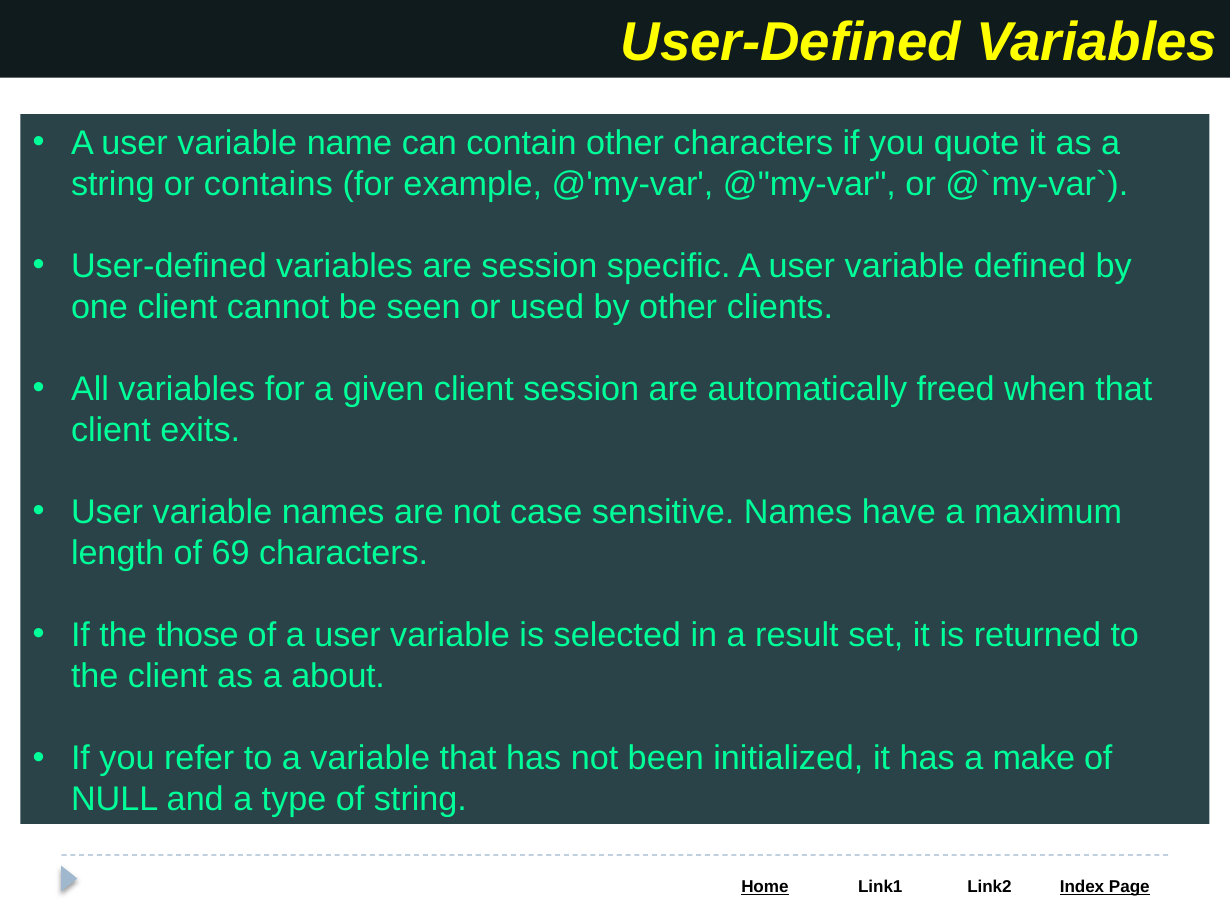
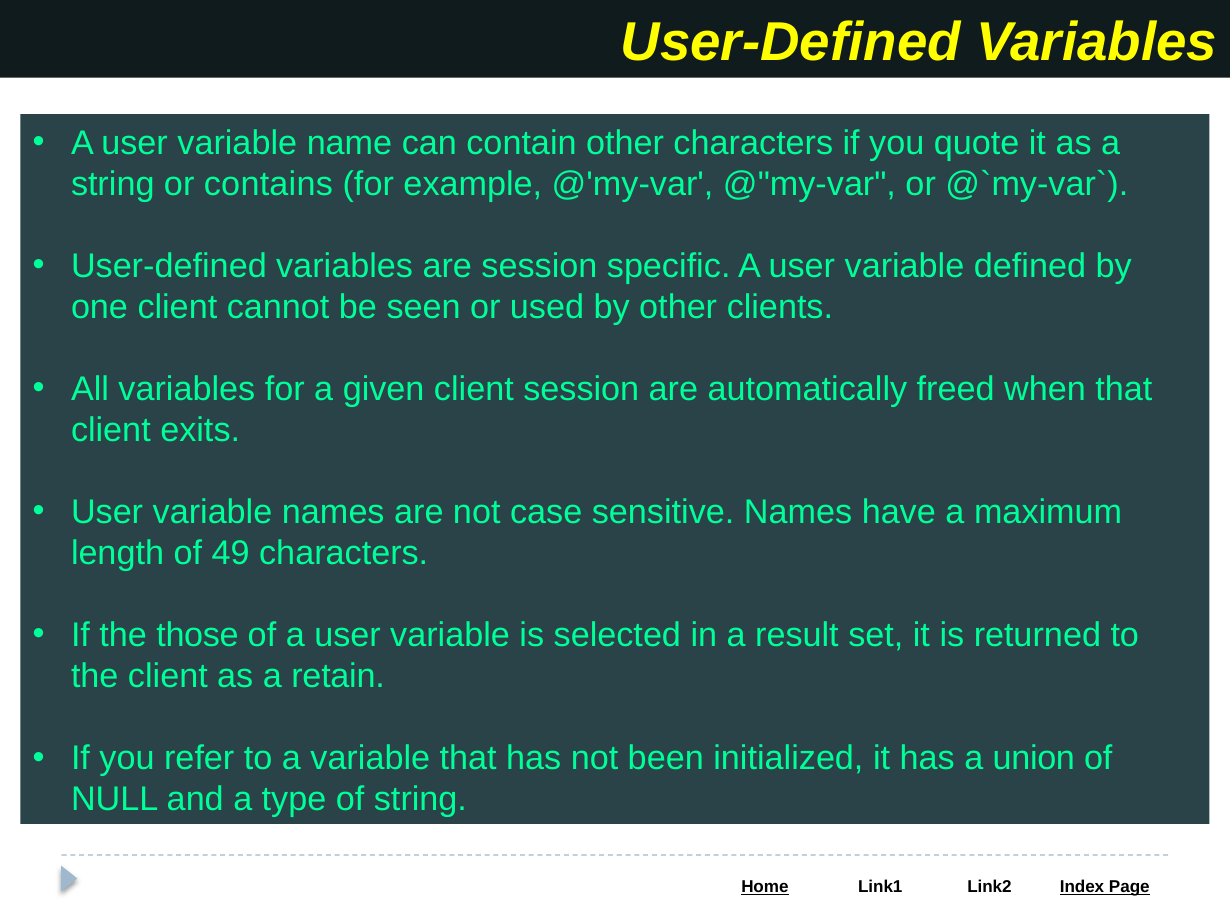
69: 69 -> 49 (231, 553)
about: about -> retain (338, 676)
make: make -> union (1034, 758)
